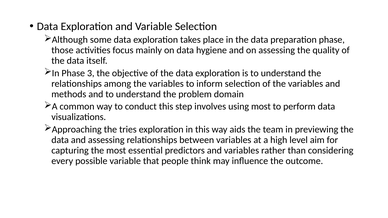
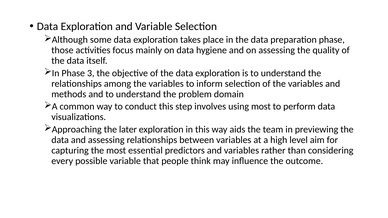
tries: tries -> later (128, 130)
